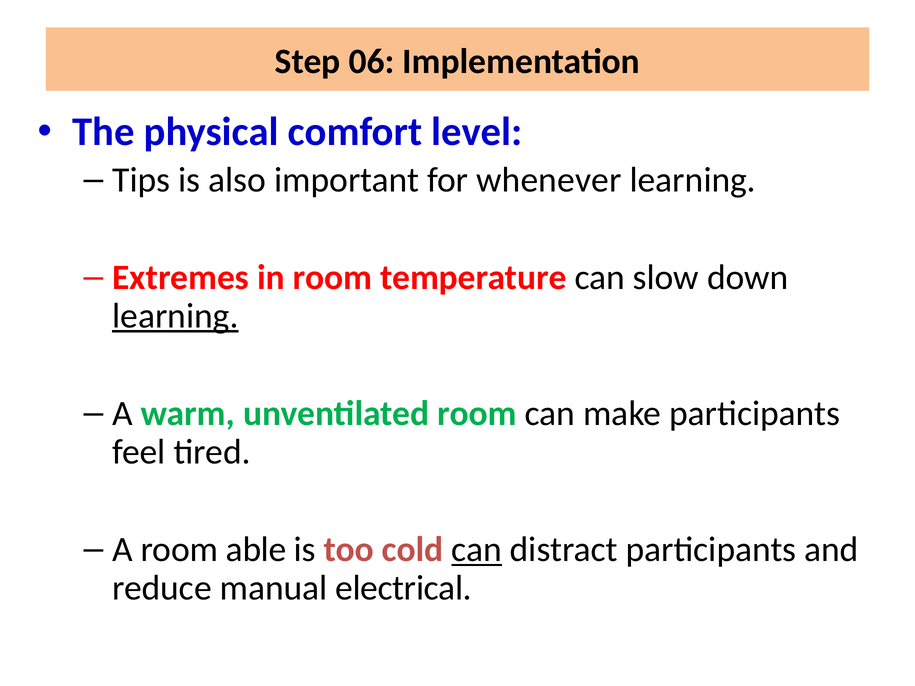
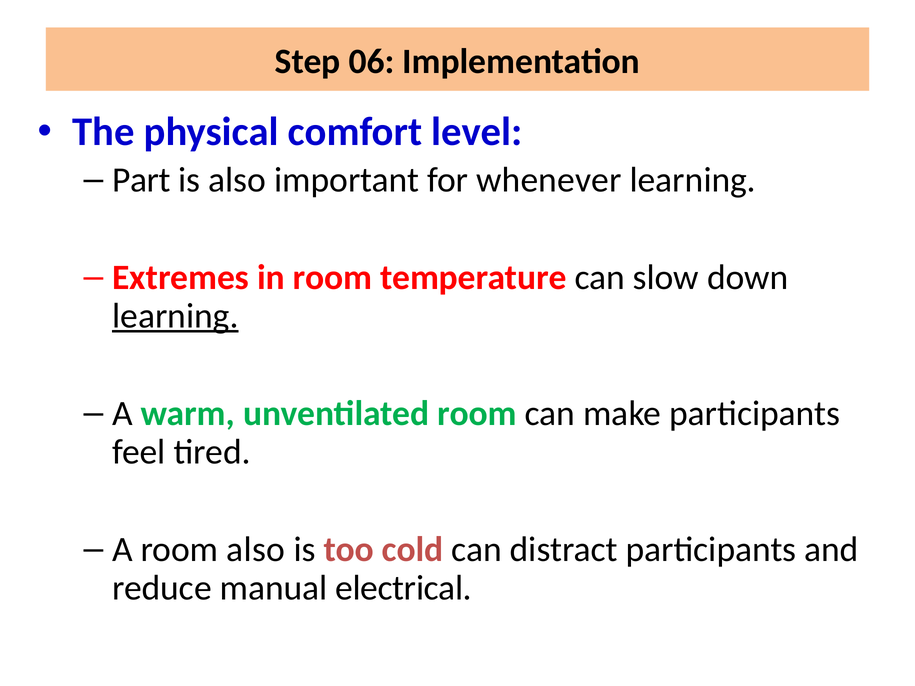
Tips: Tips -> Part (141, 180)
room able: able -> also (256, 550)
can underline: present -> none (477, 550)
